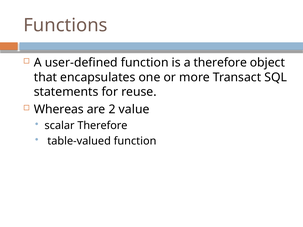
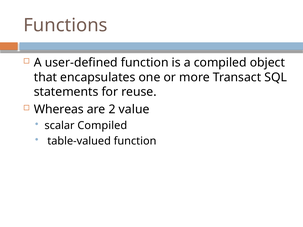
a therefore: therefore -> compiled (220, 63)
scalar Therefore: Therefore -> Compiled (102, 126)
